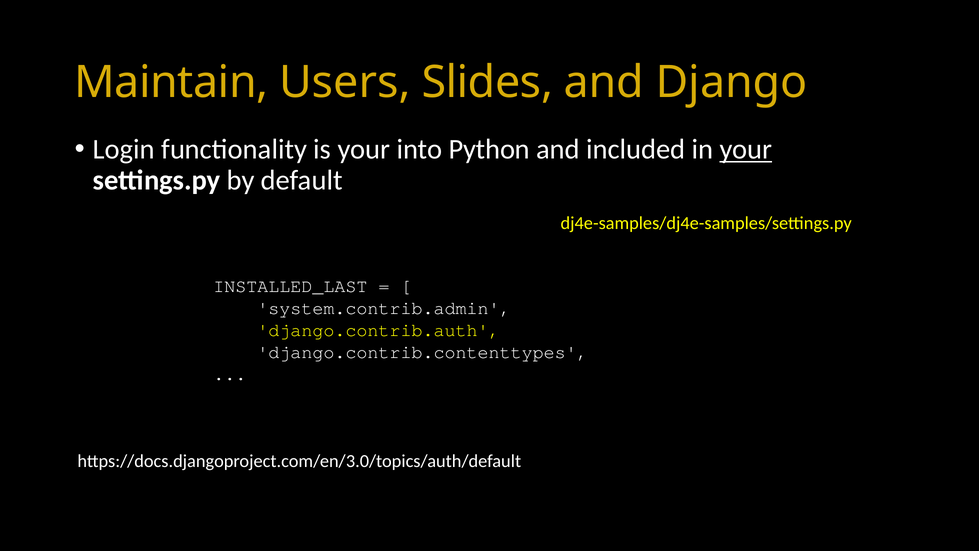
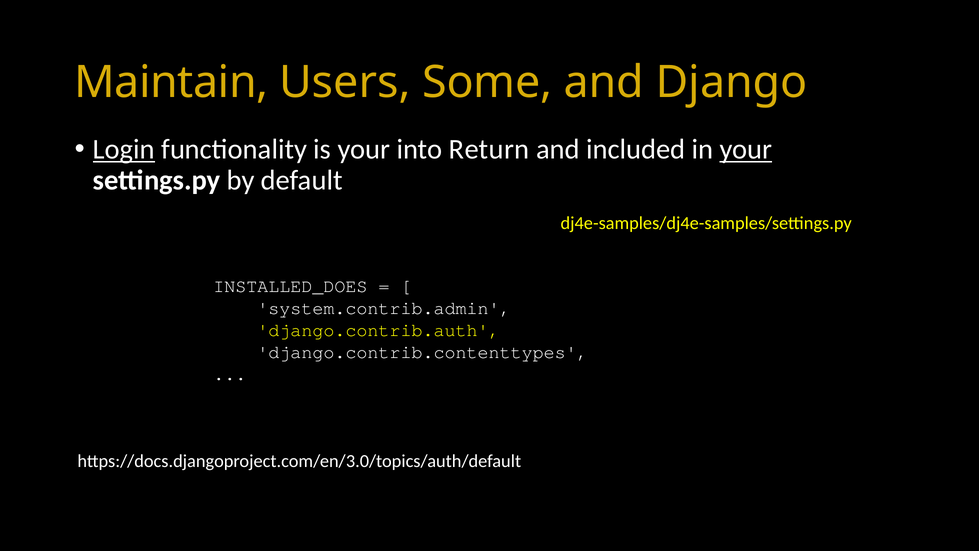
Slides: Slides -> Some (487, 82)
Login underline: none -> present (124, 149)
Python: Python -> Return (489, 149)
INSTALLED_LAST: INSTALLED_LAST -> INSTALLED_DOES (290, 286)
